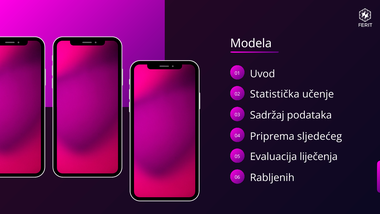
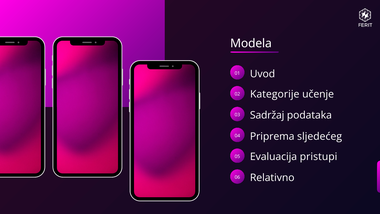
Statistička: Statistička -> Kategorije (275, 94)
liječenja: liječenja -> pristupi (319, 157)
Rabljenih: Rabljenih -> Relativno (272, 177)
